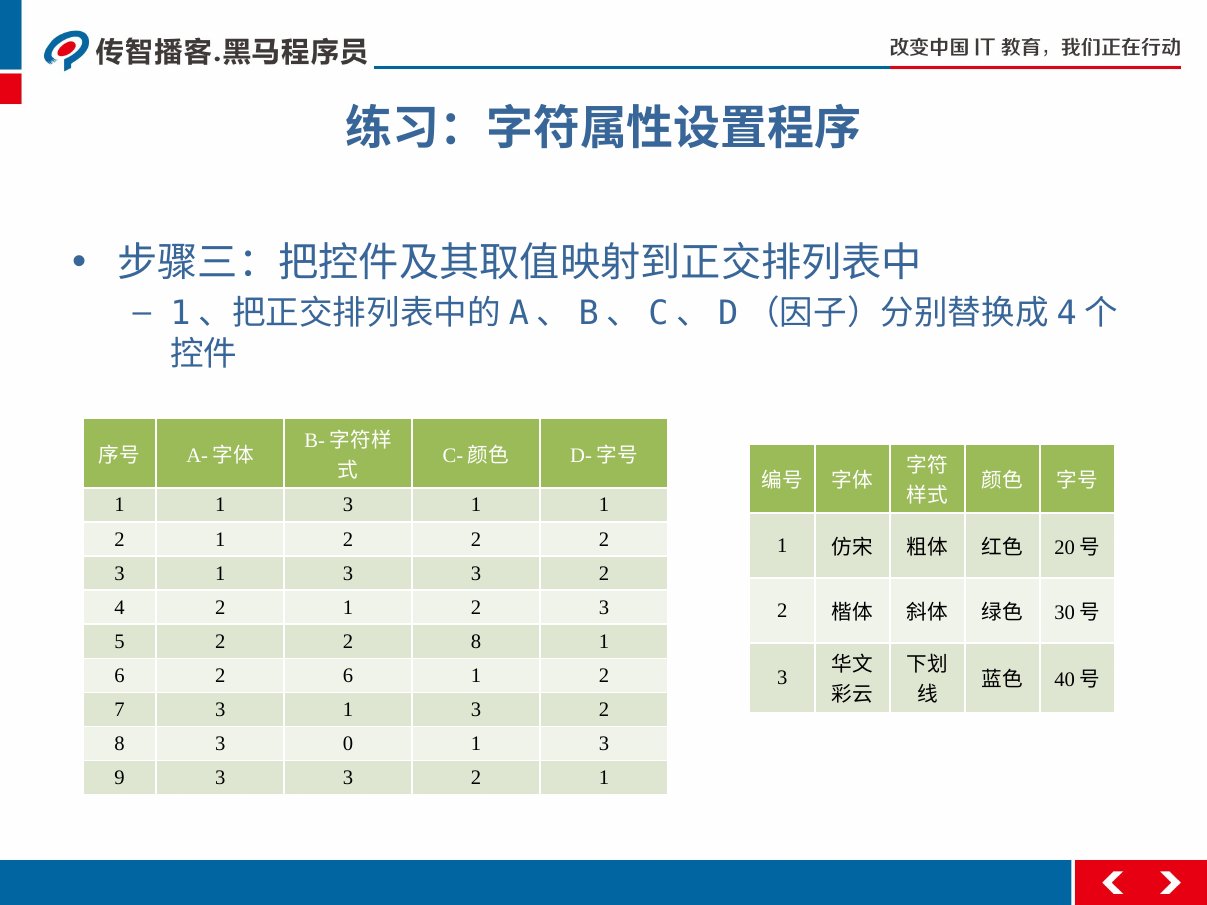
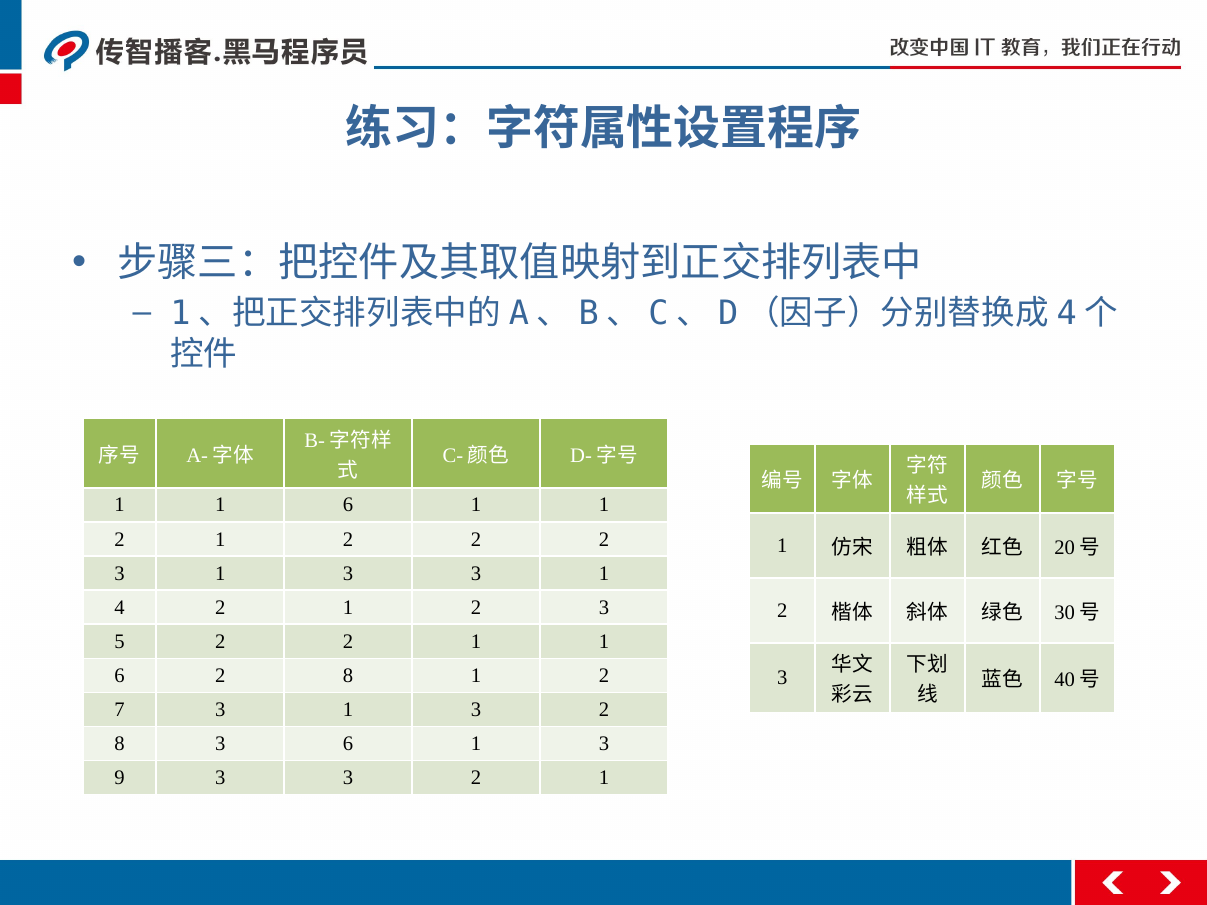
3: 3 -> 6 (348, 505)
1 3 3 2: 2 -> 1 (604, 573)
2 2 8: 8 -> 1 (476, 642)
6 2 6: 6 -> 8 (348, 676)
3 0: 0 -> 6 (348, 744)
